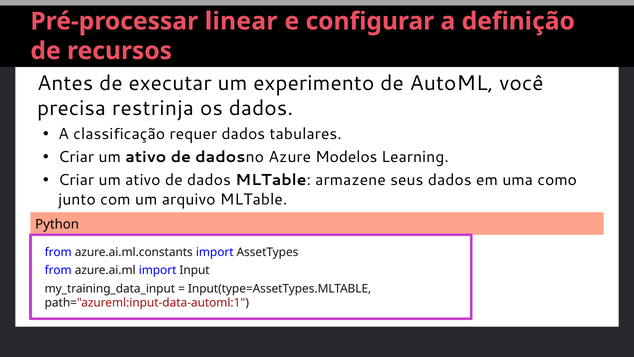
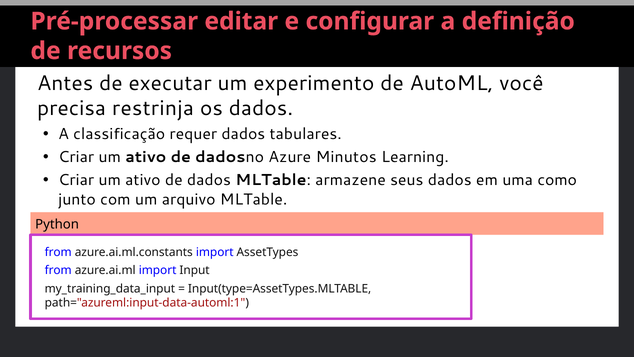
linear: linear -> editar (241, 21)
Modelos: Modelos -> Minutos (346, 157)
